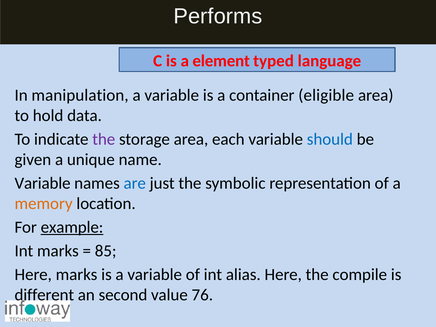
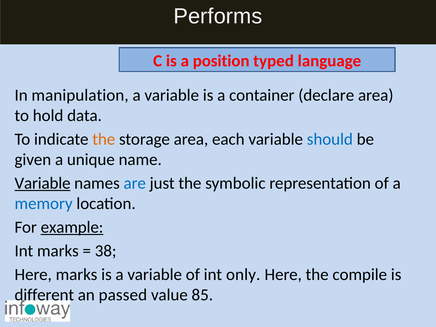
element: element -> position (221, 61)
eligible: eligible -> declare (326, 95)
the colour: purple -> orange (104, 139)
Variable underline: none -> present (43, 183)
memory colour: orange -> blue (44, 204)
85: 85 -> 38 (106, 251)
alias: alias -> only (243, 275)
second: second -> passed (123, 295)
76: 76 -> 85 (202, 295)
